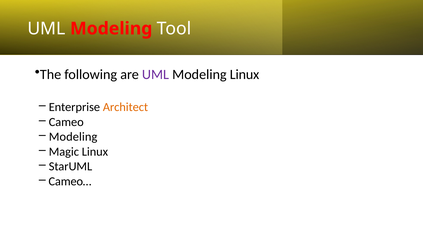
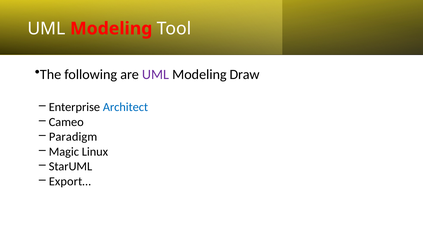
Modeling Linux: Linux -> Draw (245, 74)
Architect colour: orange -> blue (125, 107)
Modeling: Modeling -> Paradigm (73, 137)
Cameo…: Cameo… -> Export… (70, 181)
